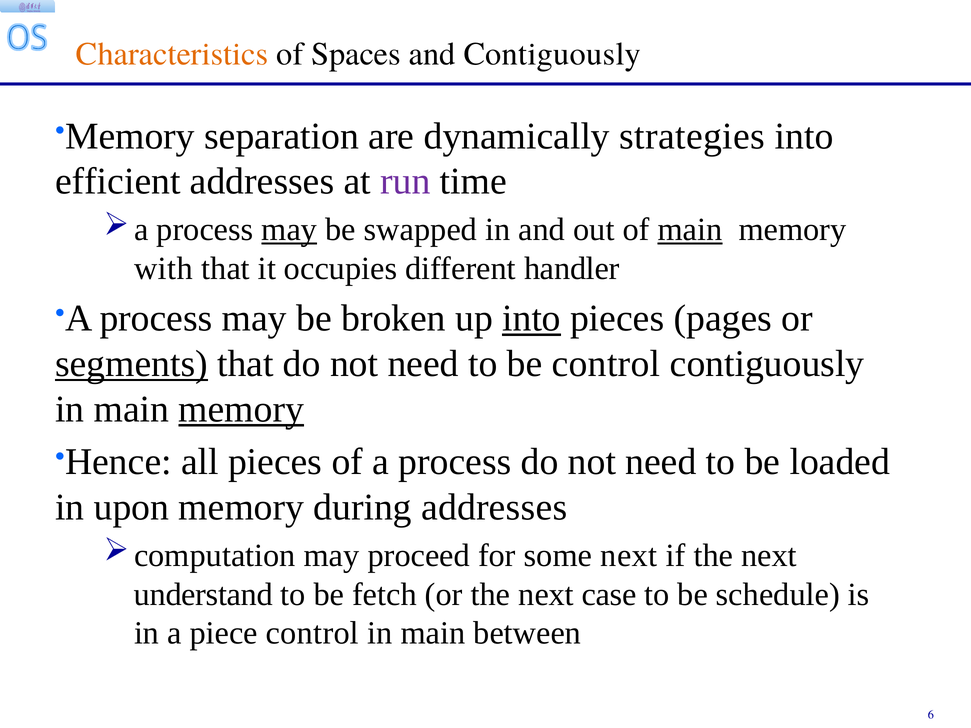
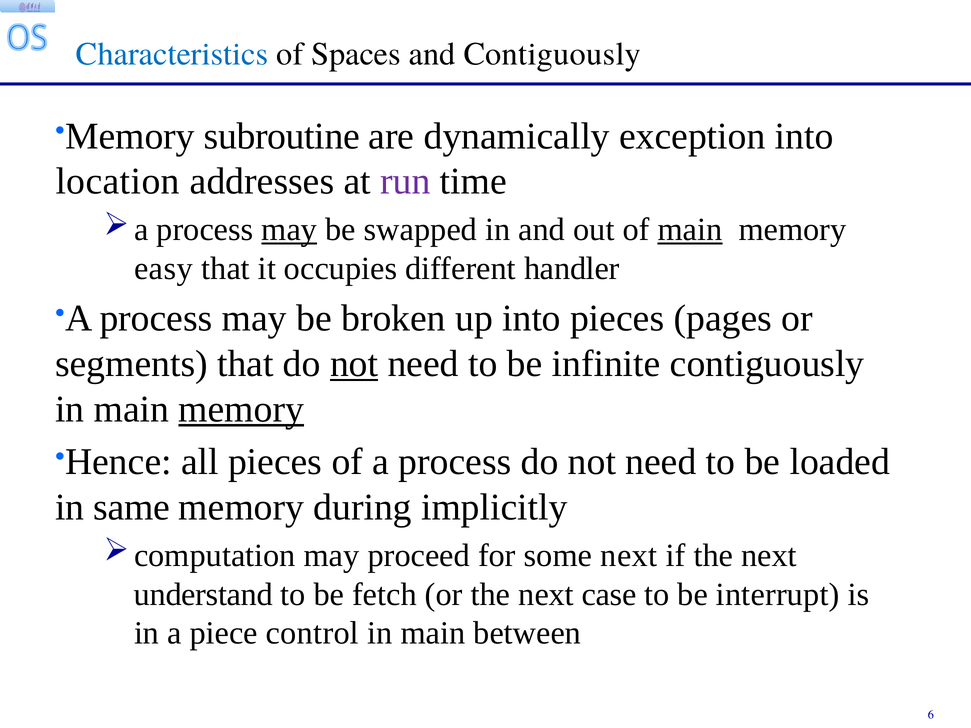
Characteristics colour: orange -> blue (172, 54)
separation: separation -> subroutine (282, 136)
strategies: strategies -> exception (692, 136)
efficient: efficient -> location (118, 182)
with: with -> easy (163, 269)
into underline: present -> none (532, 319)
segments underline: present -> none (131, 364)
not underline: none -> present (354, 364)
be control: control -> infinite (606, 364)
upon: upon -> same (132, 508)
during addresses: addresses -> implicitly (494, 508)
schedule: schedule -> interrupt (778, 595)
